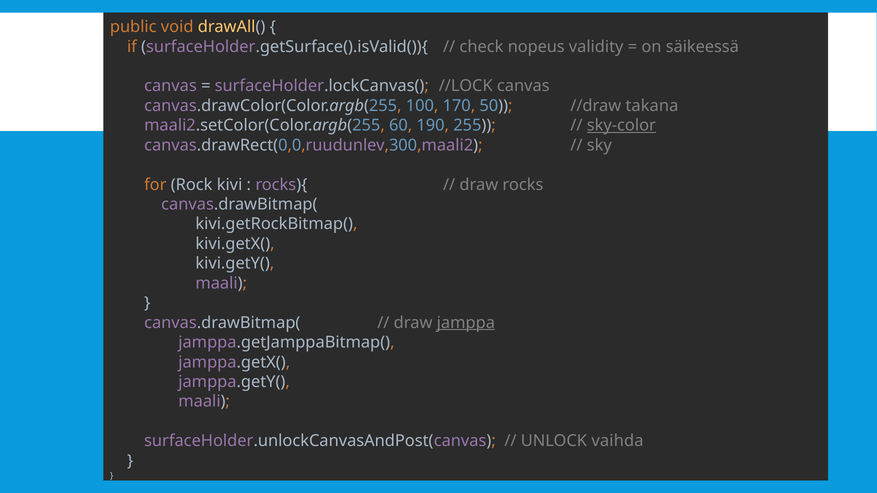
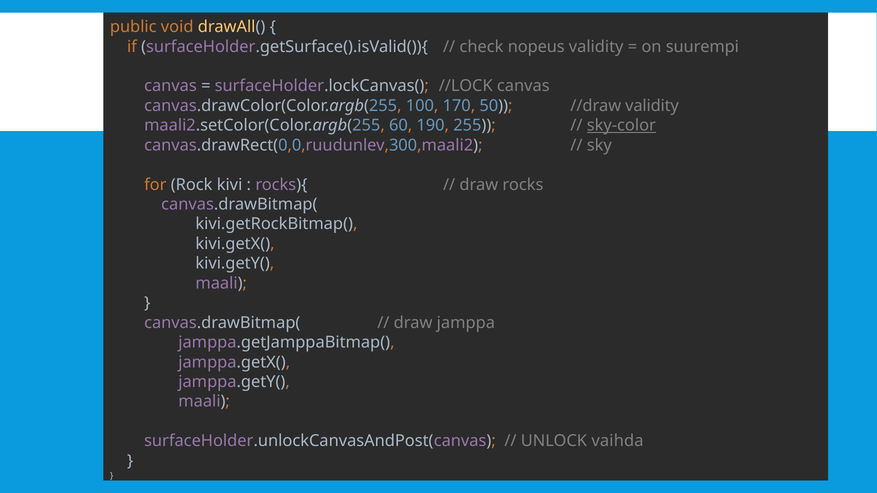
säikeessä: säikeessä -> suurempi (702, 47)
//draw takana: takana -> validity (652, 106)
jamppa underline: present -> none (466, 323)
